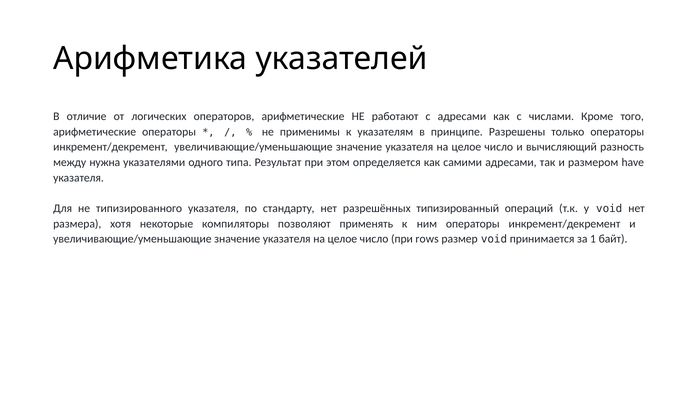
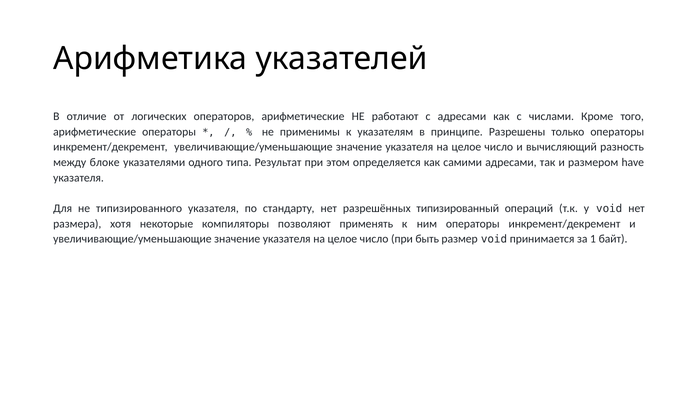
нужна: нужна -> блоке (105, 162)
rows: rows -> быть (427, 239)
